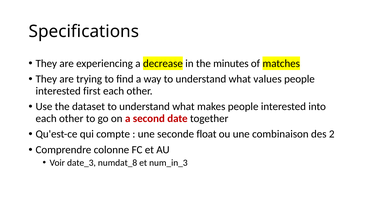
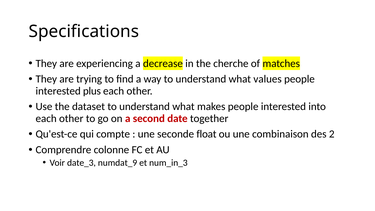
minutes: minutes -> cherche (231, 63)
first: first -> plus (92, 91)
numdat_8: numdat_8 -> numdat_9 (118, 163)
